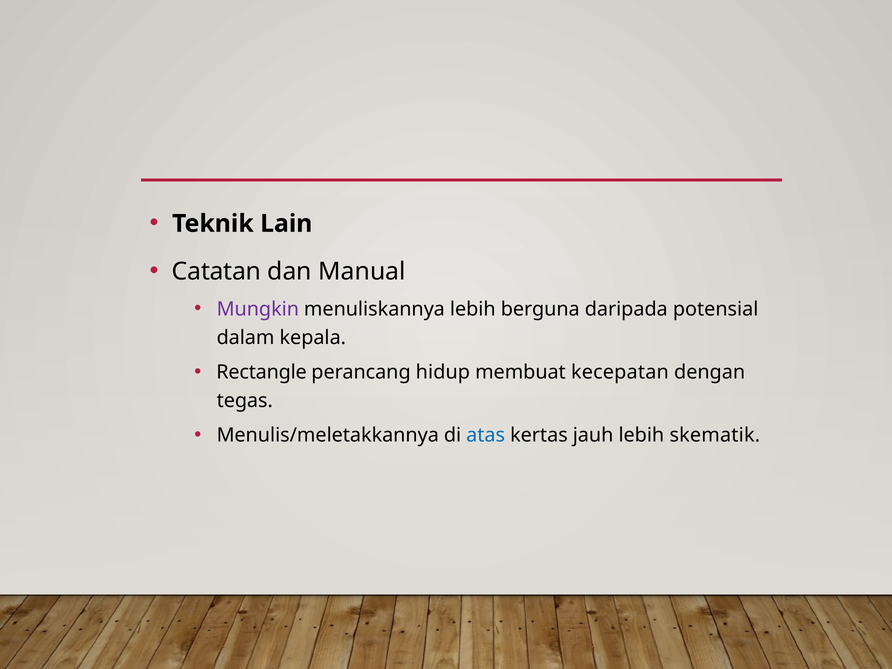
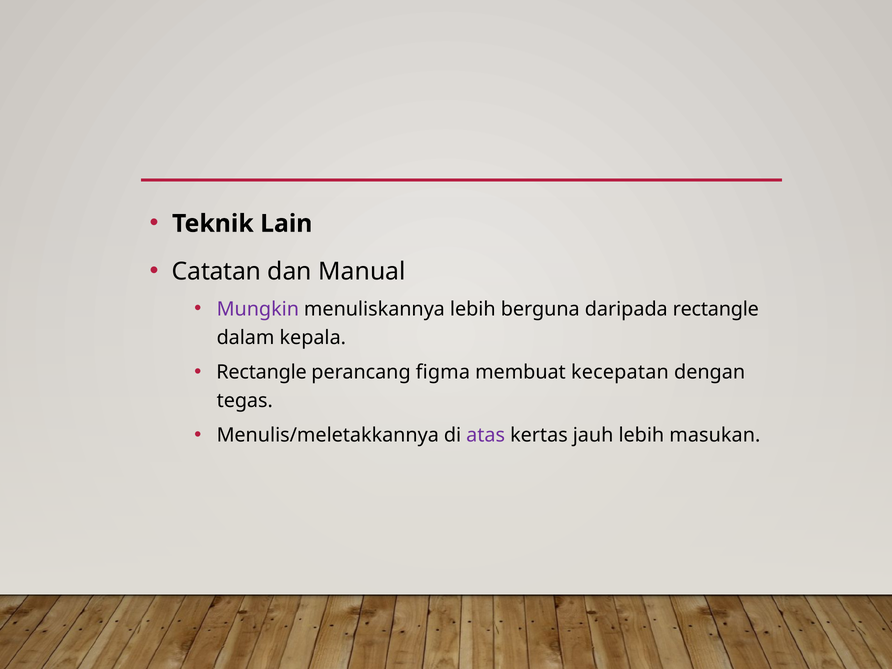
daripada potensial: potensial -> rectangle (716, 309)
hidup: hidup -> figma (443, 372)
atas colour: blue -> purple (486, 435)
skematik: skematik -> masukan (715, 435)
